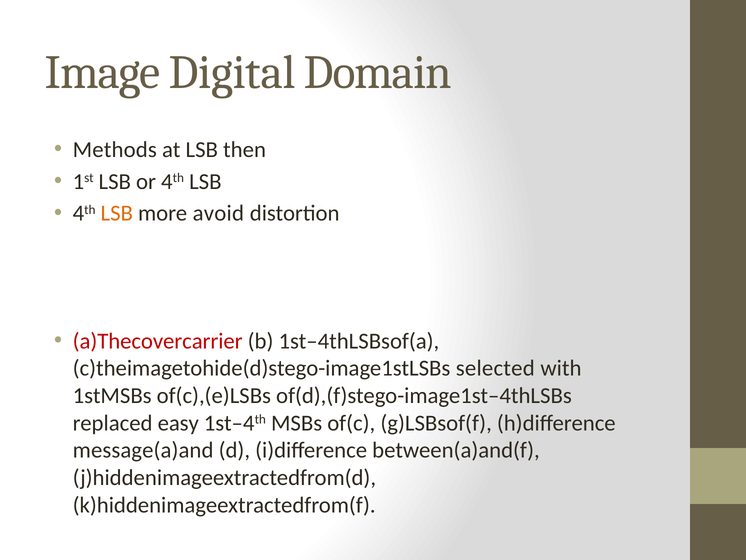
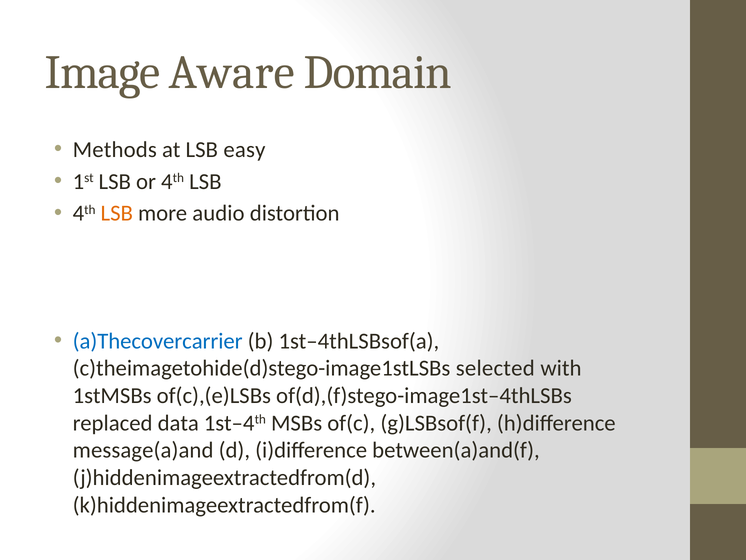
Digital: Digital -> Aware (232, 72)
then: then -> easy (244, 150)
avoid: avoid -> audio (218, 213)
a)Thecovercarrier colour: red -> blue (158, 341)
easy: easy -> data (178, 423)
